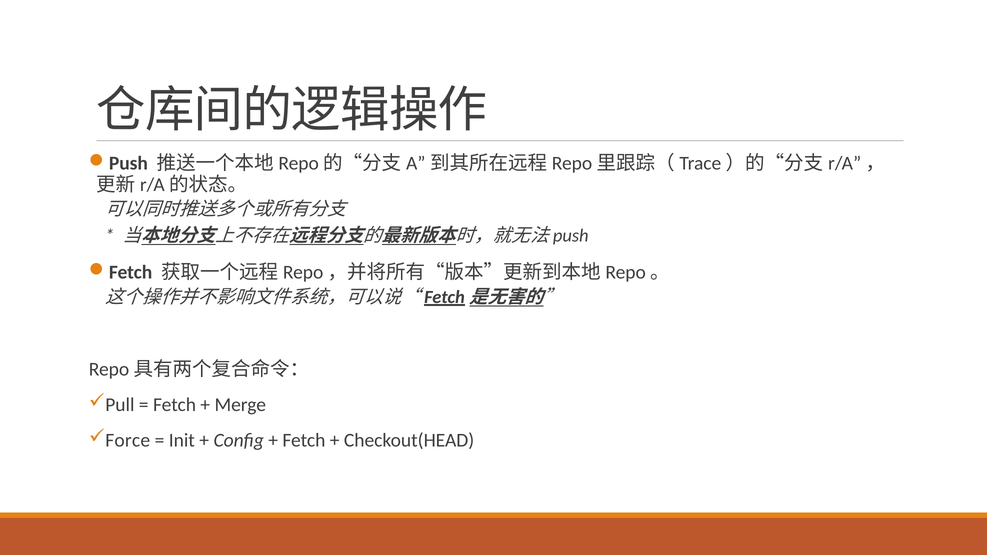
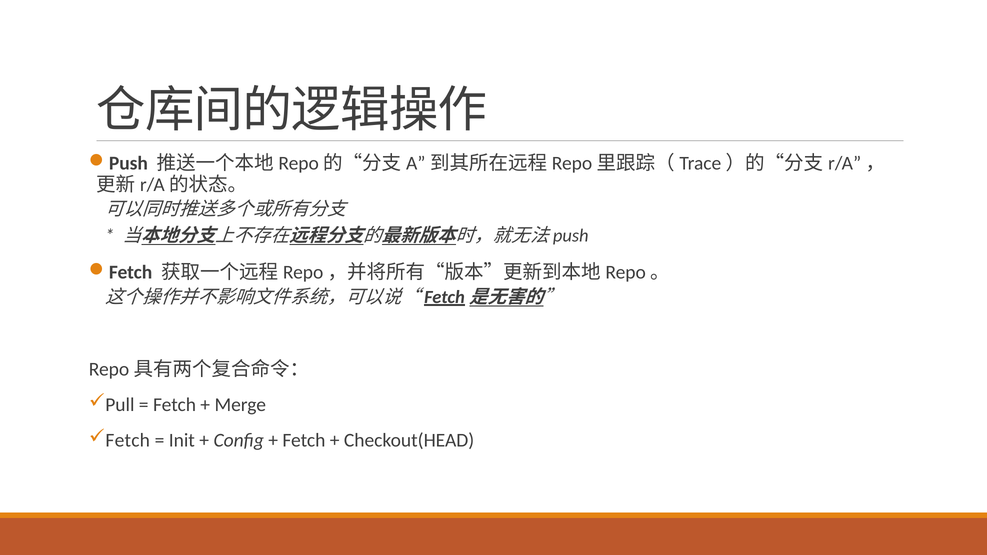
Force: Force -> Fetch (128, 441)
